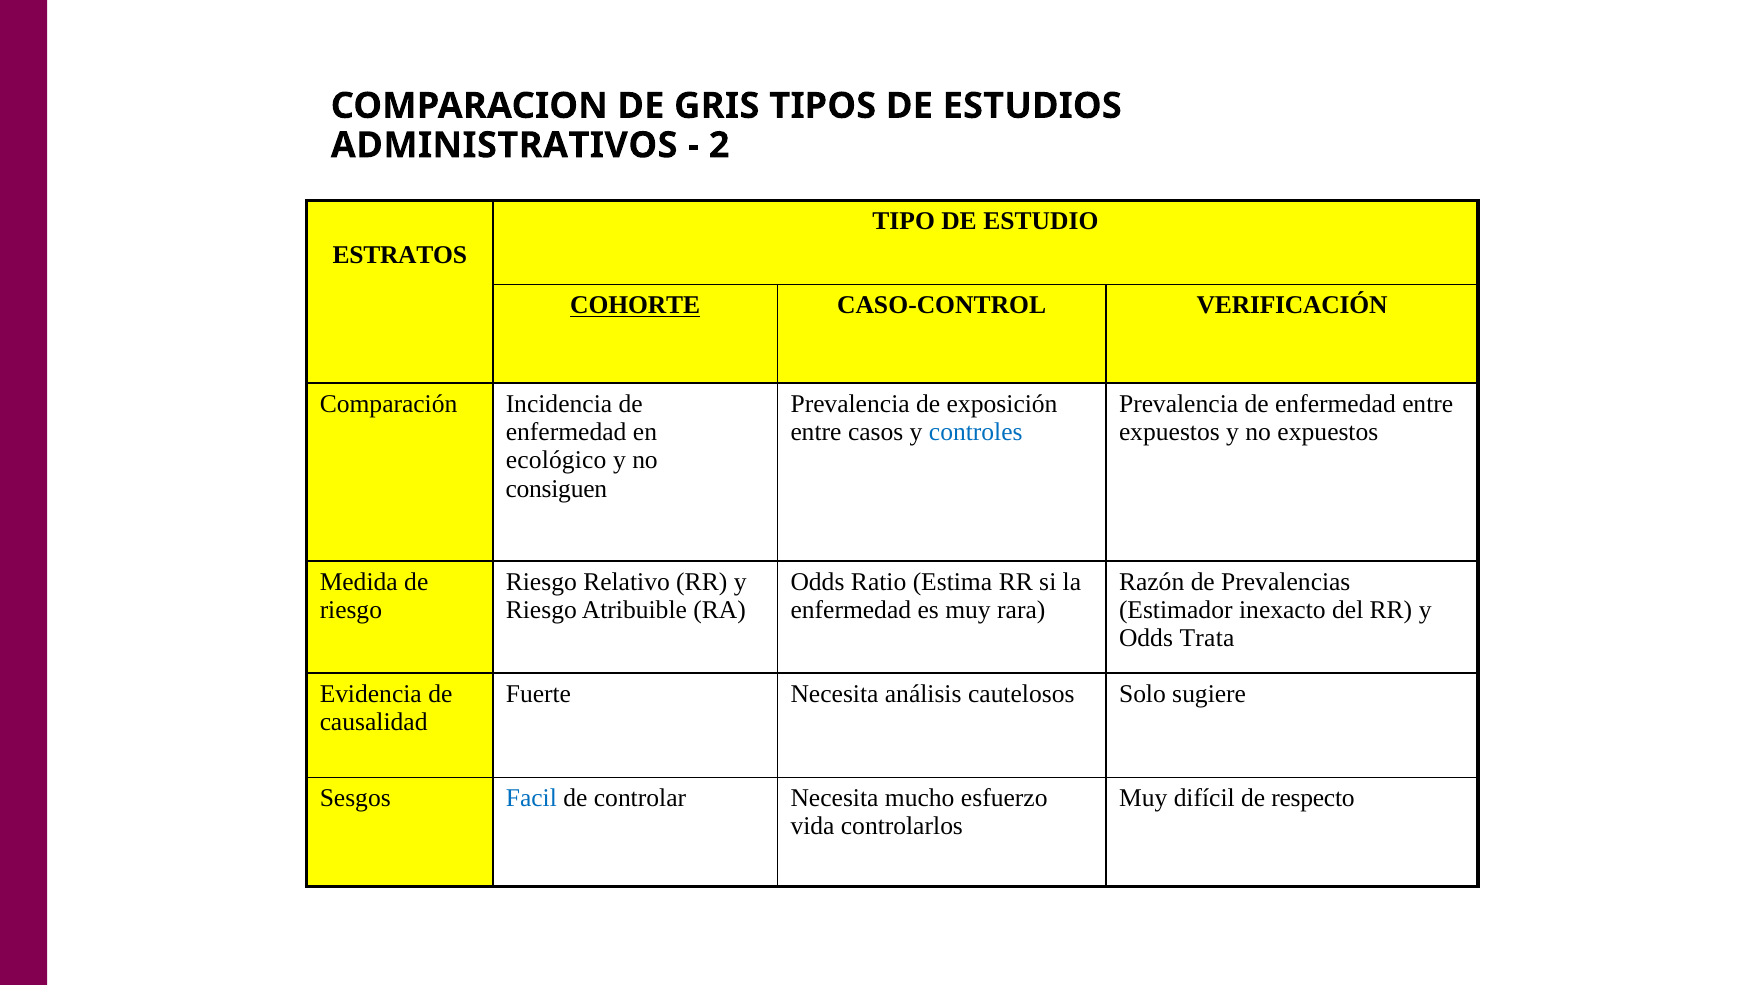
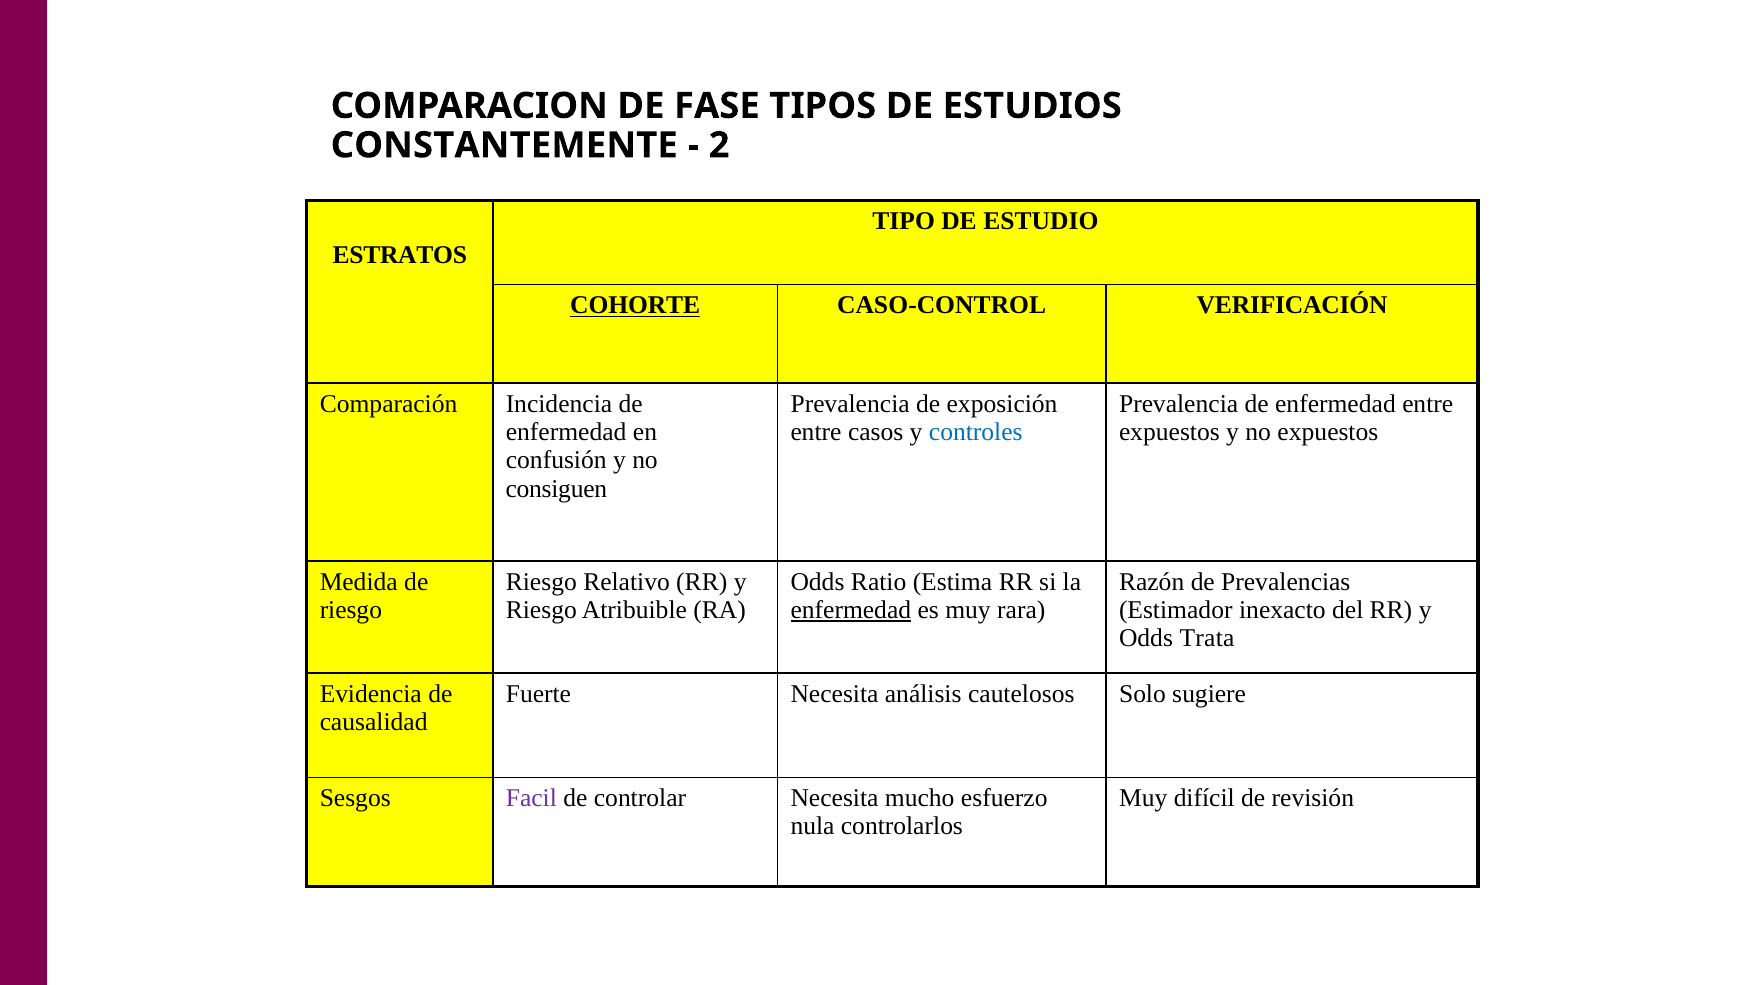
GRIS: GRIS -> FASE (717, 106)
ADMINISTRATIVOS: ADMINISTRATIVOS -> CONSTANTEMENTE (504, 145)
ecológico: ecológico -> confusión (556, 461)
enfermedad underline: none -> present (851, 610)
Facil colour: blue -> purple (531, 799)
respecto: respecto -> revisión (1313, 799)
vida: vida -> nula (813, 827)
